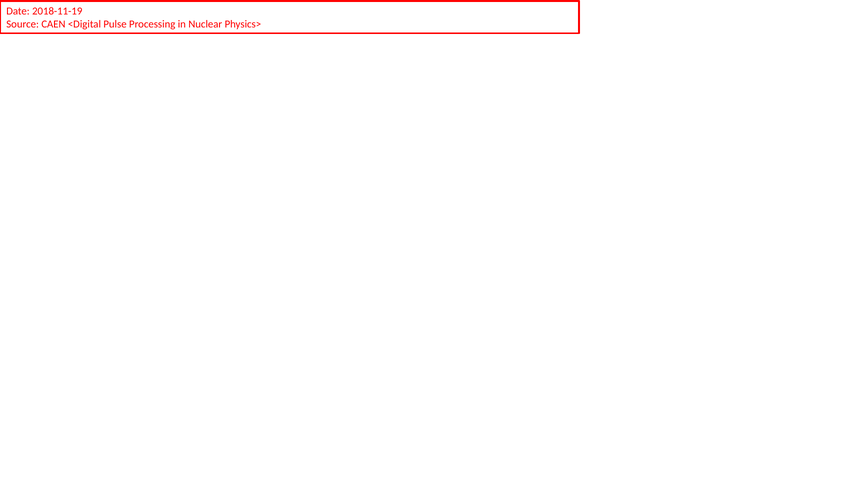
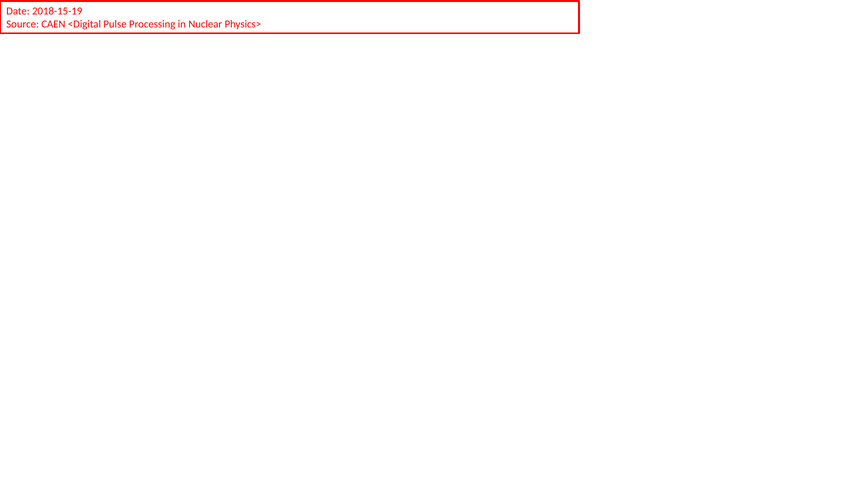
2018-11-19: 2018-11-19 -> 2018-15-19 (57, 11)
